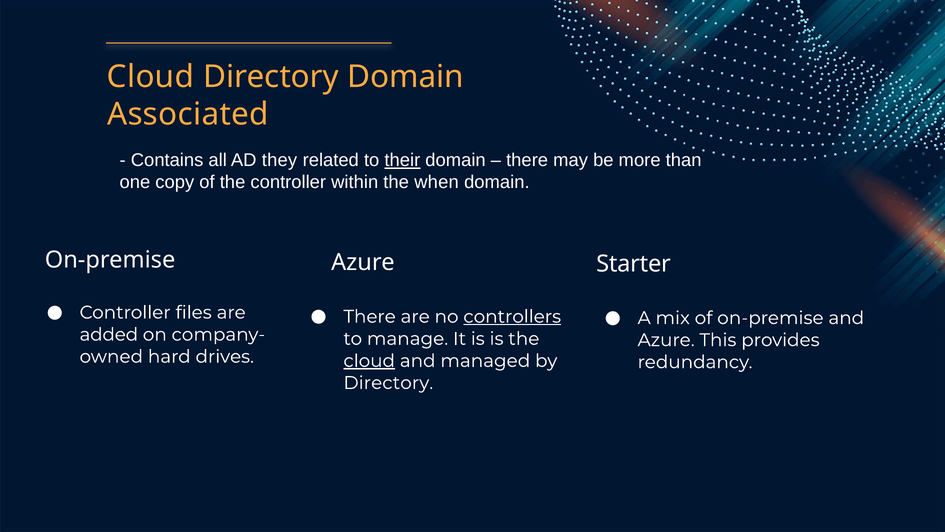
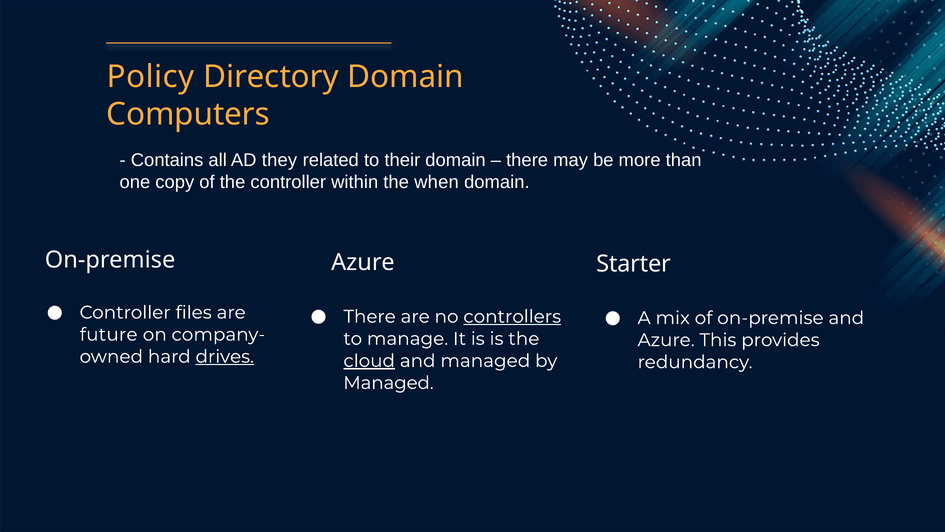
Cloud: Cloud -> Policy (151, 77)
Associated: Associated -> Computers (188, 114)
their underline: present -> none (402, 160)
added: added -> future (109, 334)
drives underline: none -> present (225, 356)
Directory: Directory -> Managed (388, 383)
